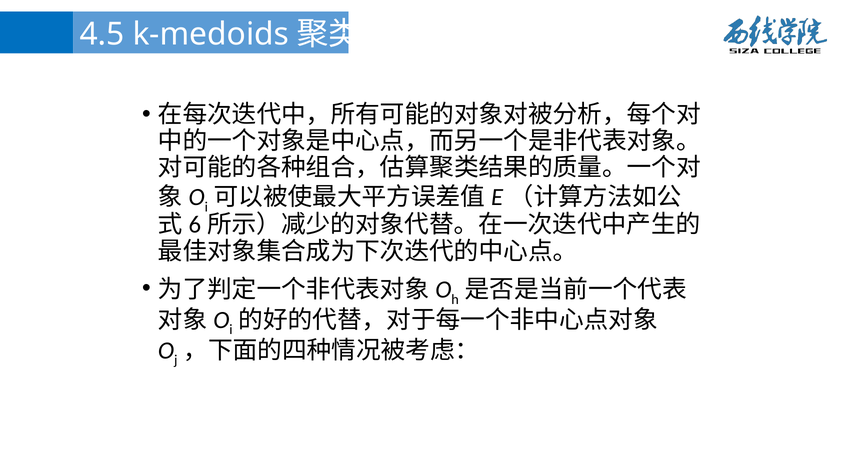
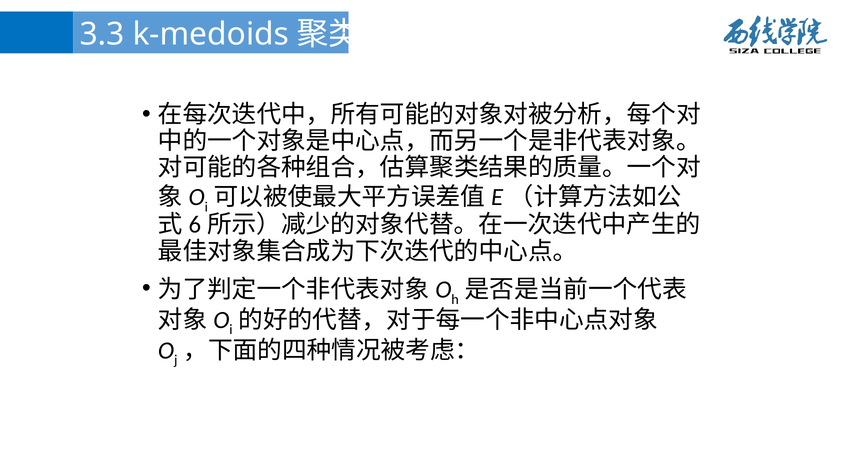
4.5: 4.5 -> 3.3 (102, 35)
